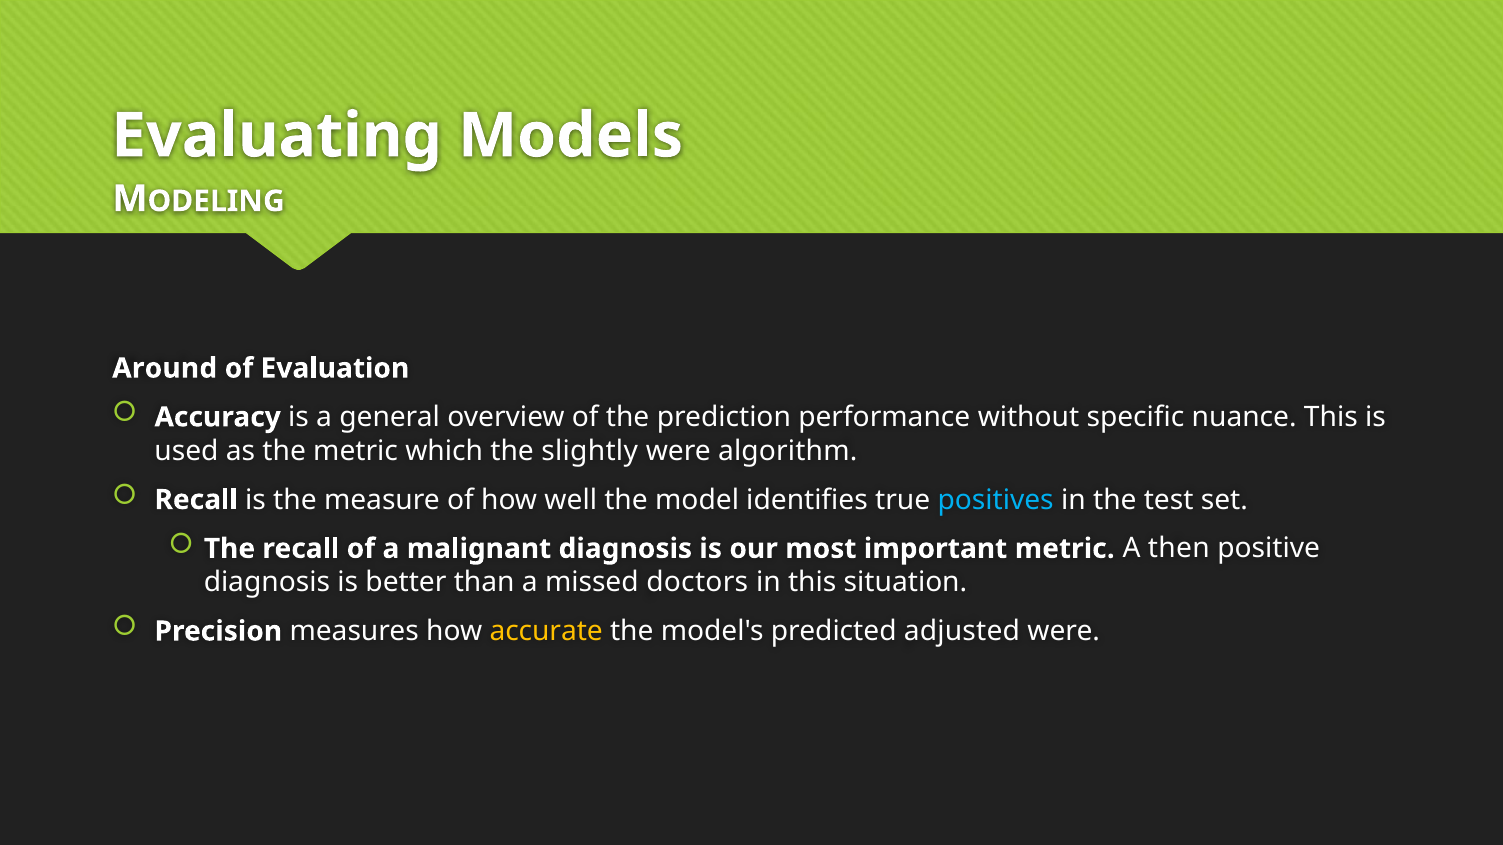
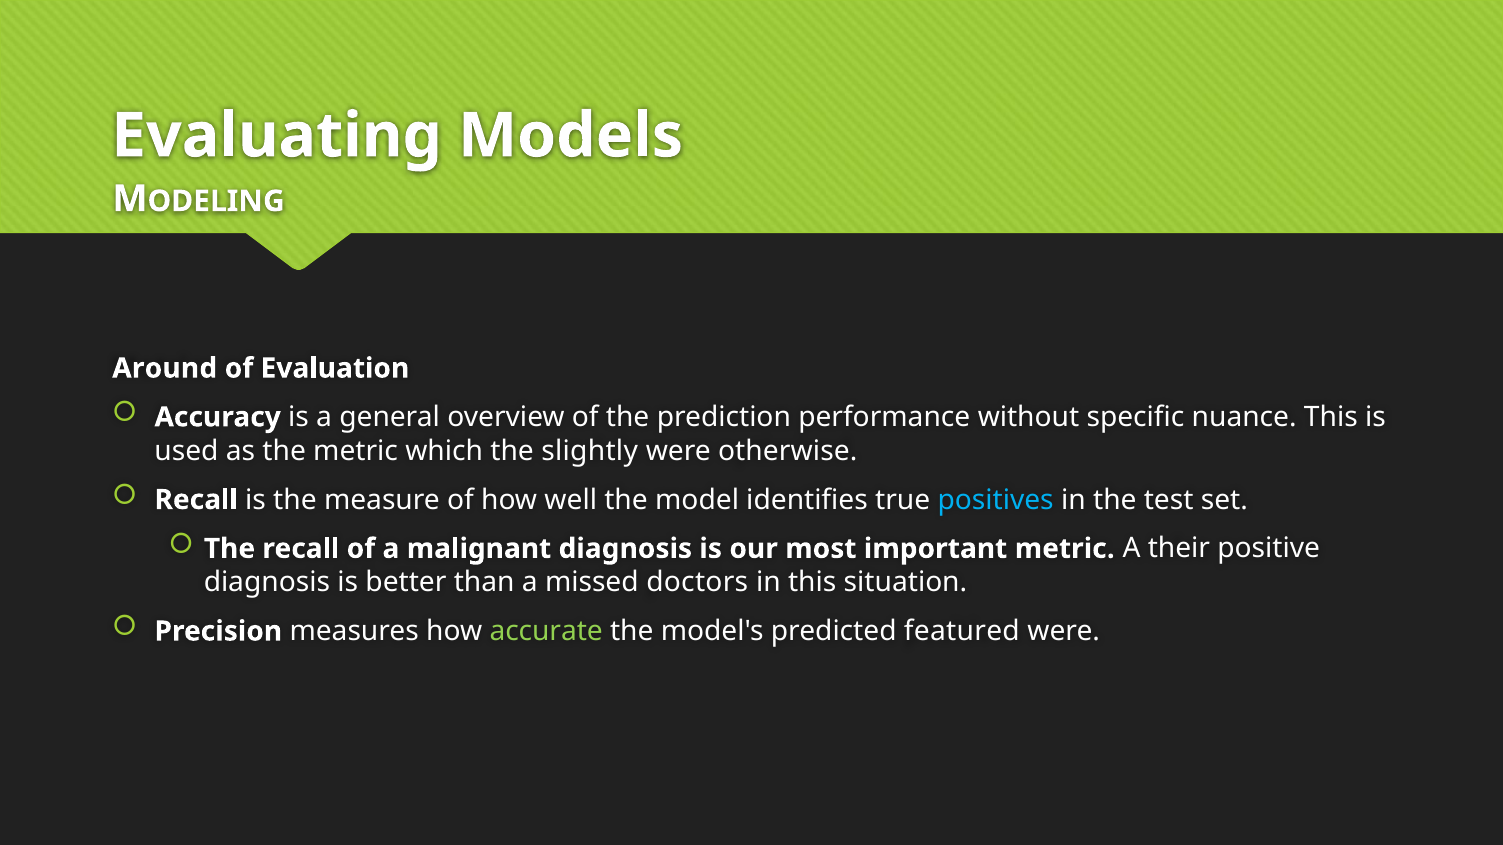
algorithm: algorithm -> otherwise (788, 451)
then: then -> their (1179, 549)
accurate colour: yellow -> light green (546, 632)
adjusted: adjusted -> featured (962, 632)
